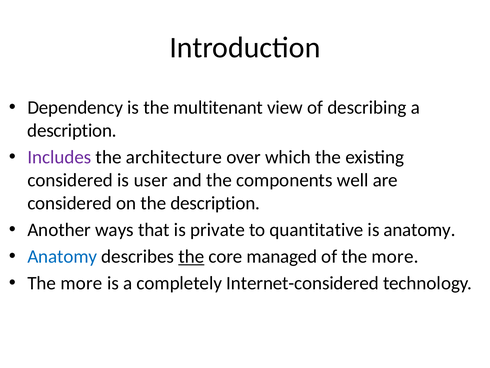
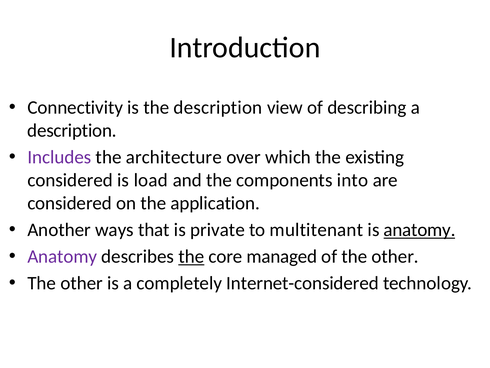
Dependency: Dependency -> Connectivity (75, 108)
the multitenant: multitenant -> description (218, 108)
user: user -> load (151, 180)
well: well -> into (353, 180)
the description: description -> application (215, 203)
quantitative: quantitative -> multitenant (316, 230)
anatomy underline: none -> present (420, 230)
Anatomy colour: blue -> purple (62, 256)
of the more: more -> other (395, 256)
more: more -> other (82, 283)
